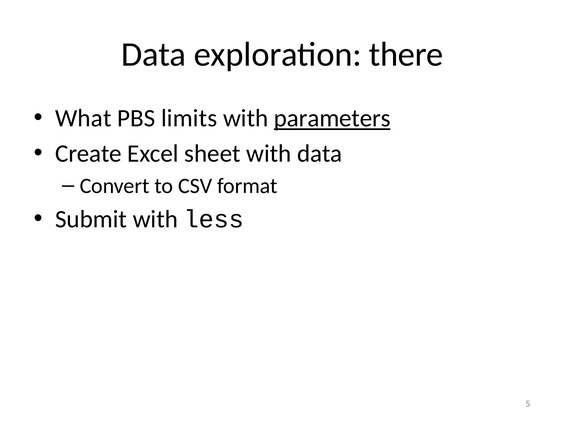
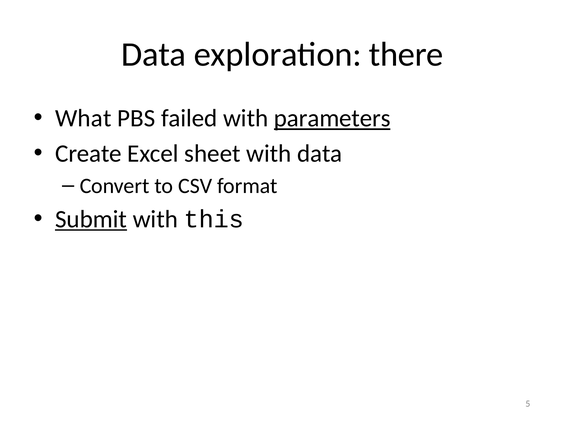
limits: limits -> failed (189, 118)
Submit underline: none -> present (91, 219)
less: less -> this (214, 219)
